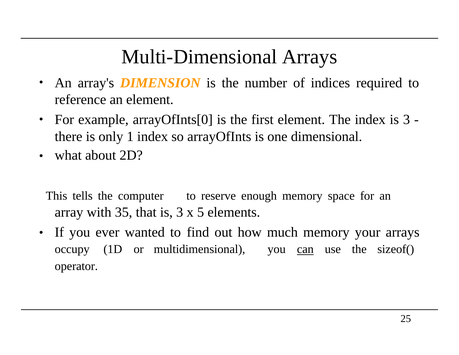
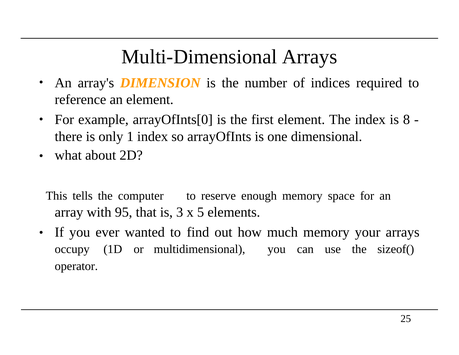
index is 3: 3 -> 8 (407, 120)
35: 35 -> 95 (124, 212)
can underline: present -> none (305, 249)
